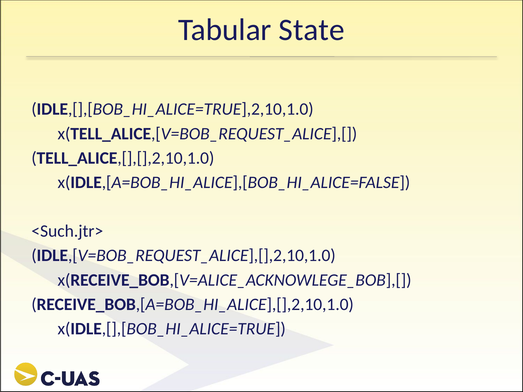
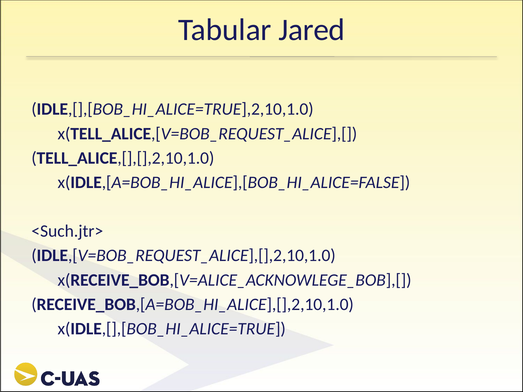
State: State -> Jared (312, 30)
